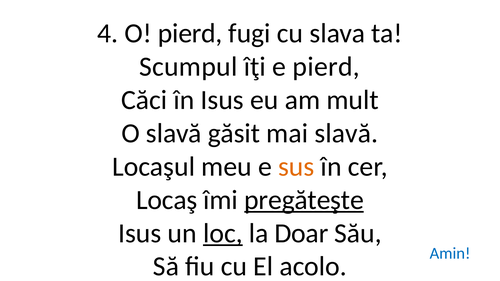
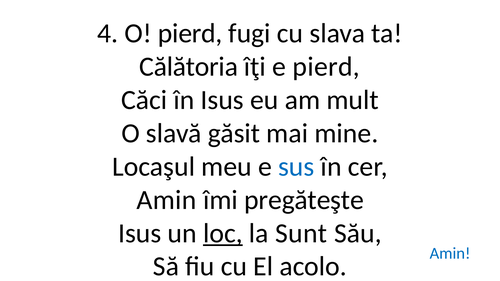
Scumpul: Scumpul -> Călătoria (189, 67)
mai slavă: slavă -> mine (346, 133)
sus colour: orange -> blue (296, 167)
Locaş: Locaş -> Amin (166, 200)
pregăteşte underline: present -> none (304, 200)
Doar: Doar -> Sunt (301, 233)
